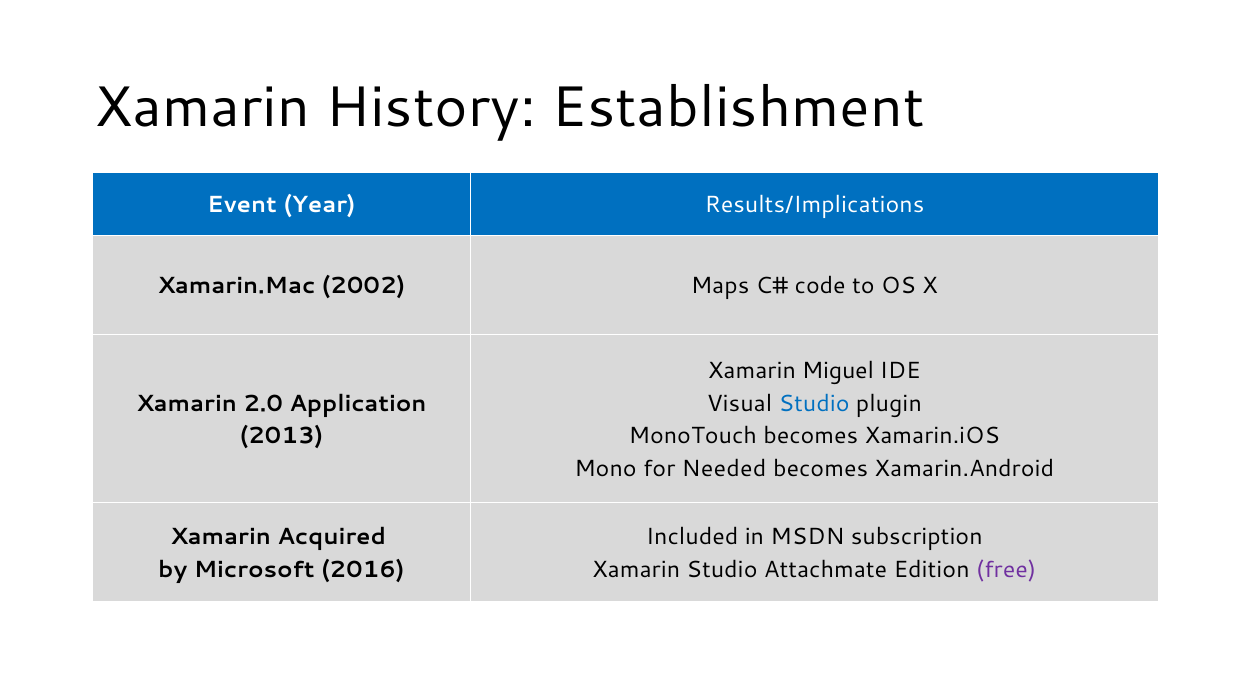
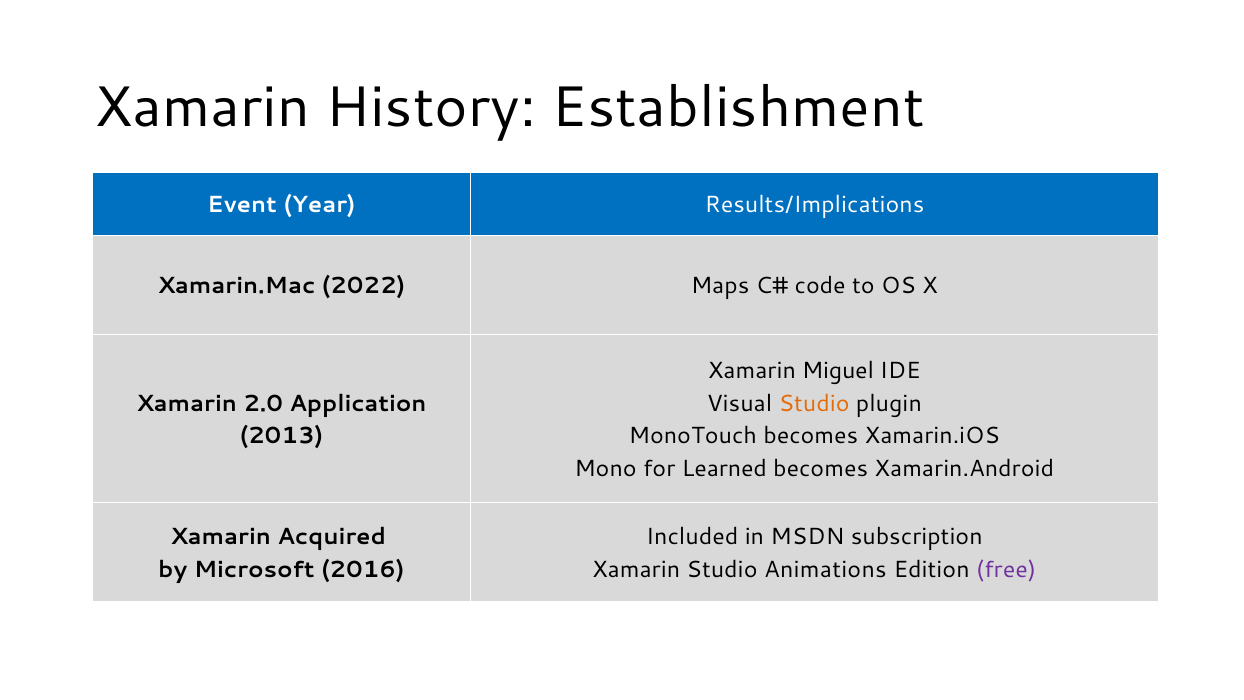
2002: 2002 -> 2022 (363, 286)
Studio colour: blue -> orange (814, 403)
Needed: Needed -> Learned (724, 469)
Attachmate: Attachmate -> Animations (825, 570)
